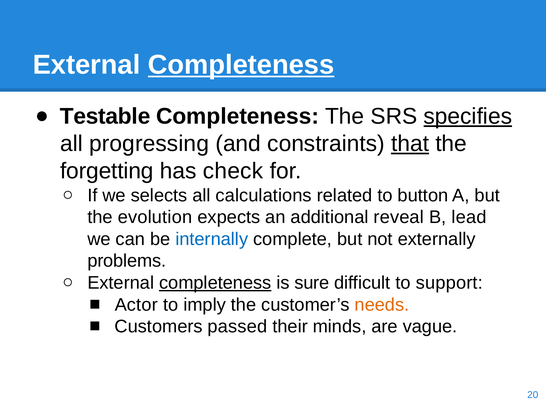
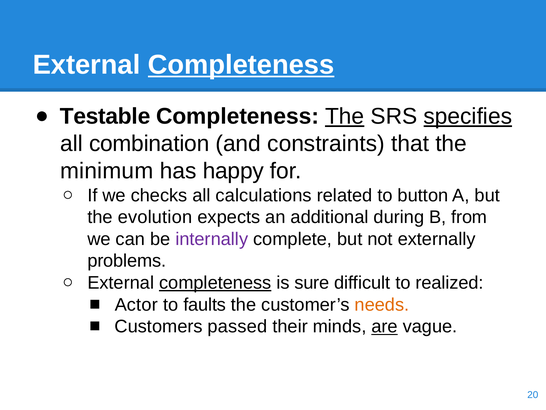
The underline: none -> present (345, 116)
progressing: progressing -> combination (149, 144)
that underline: present -> none (410, 144)
forgetting: forgetting -> minimum (107, 171)
check: check -> happy (233, 171)
selects: selects -> checks (159, 195)
reveal: reveal -> during (399, 217)
lead: lead -> from (469, 217)
internally colour: blue -> purple (212, 239)
support: support -> realized (450, 282)
imply: imply -> faults (205, 304)
are underline: none -> present (385, 326)
